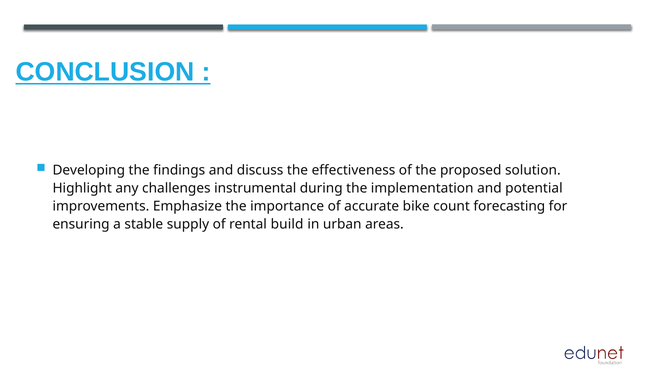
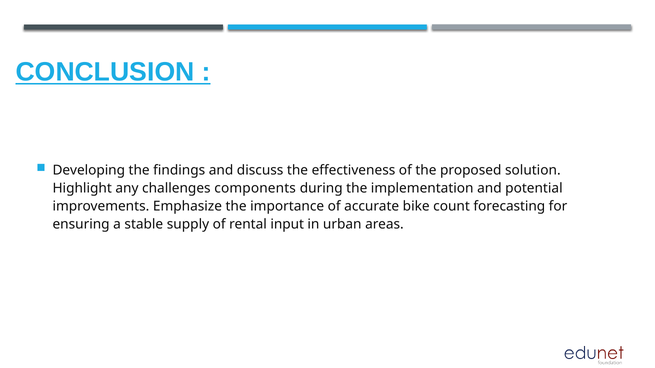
instrumental: instrumental -> components (255, 188)
build: build -> input (287, 224)
